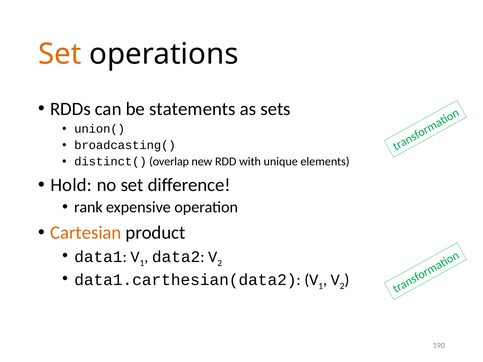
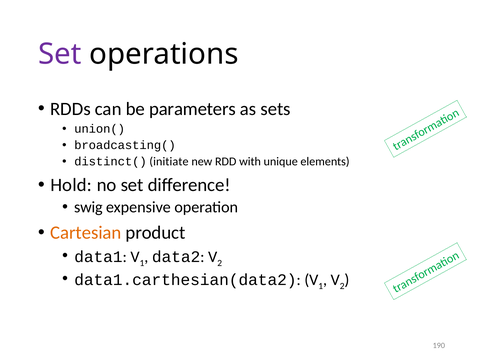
Set colour: orange -> purple (60, 54)
statements: statements -> parameters (193, 109)
overlap: overlap -> initiate (169, 162)
rank: rank -> swig (88, 207)
